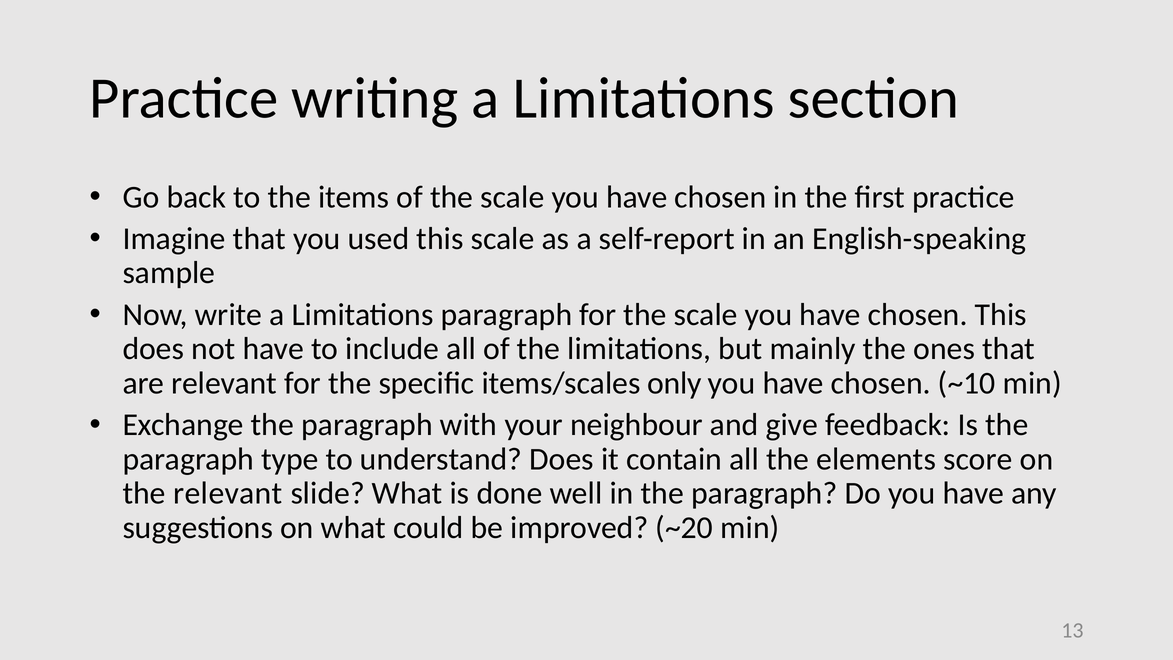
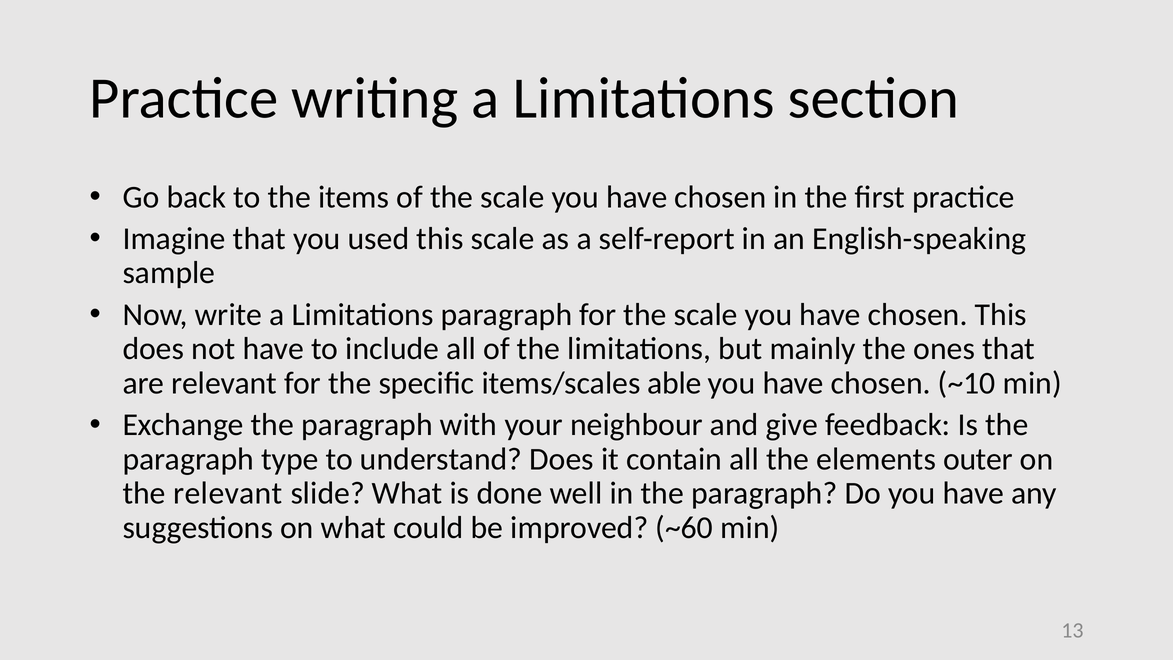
only: only -> able (674, 383)
score: score -> outer (978, 459)
~20: ~20 -> ~60 (684, 528)
